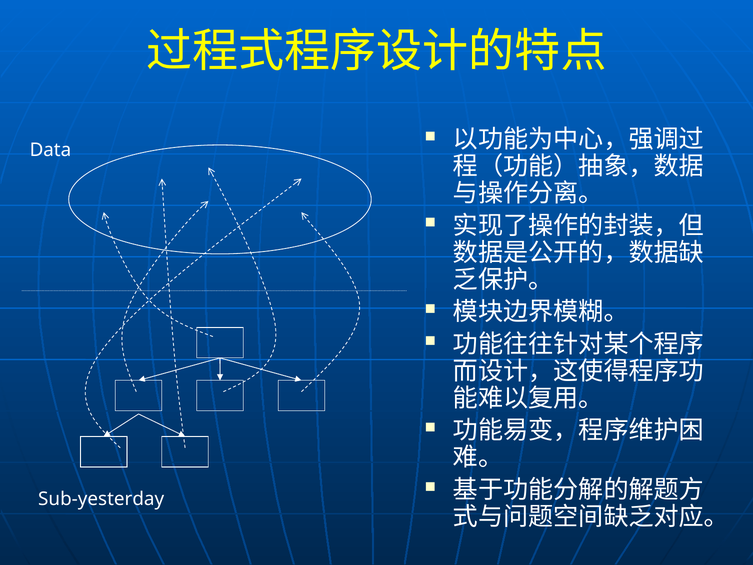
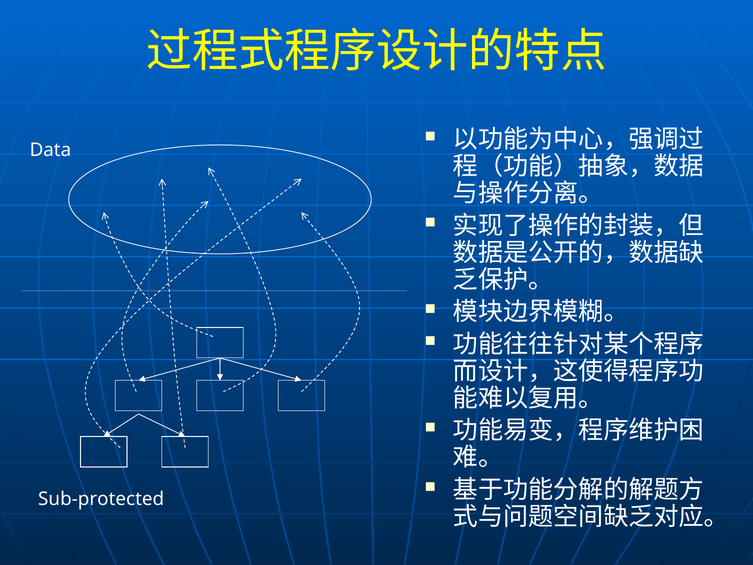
Sub-yesterday: Sub-yesterday -> Sub-protected (101, 499)
